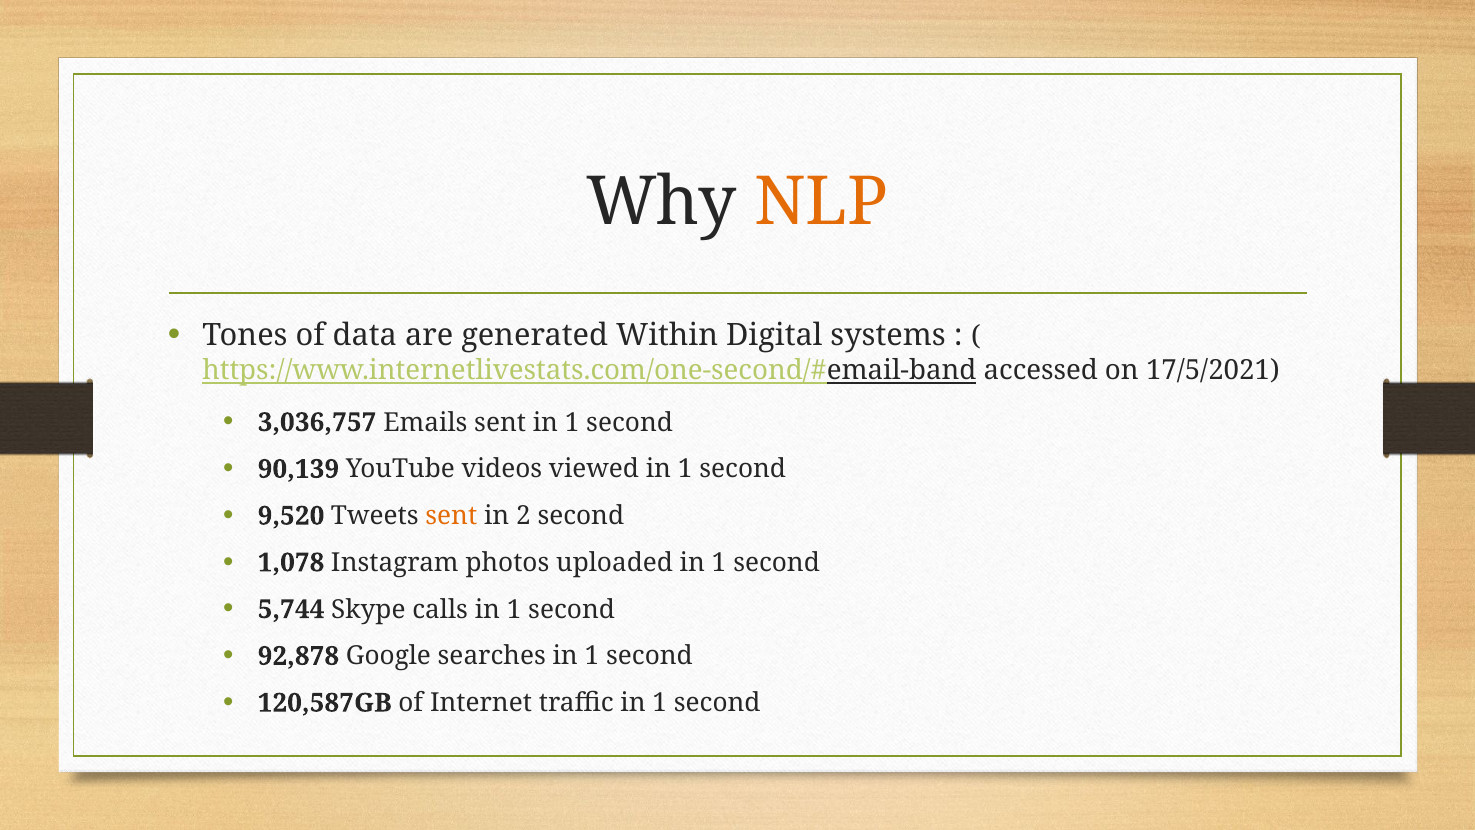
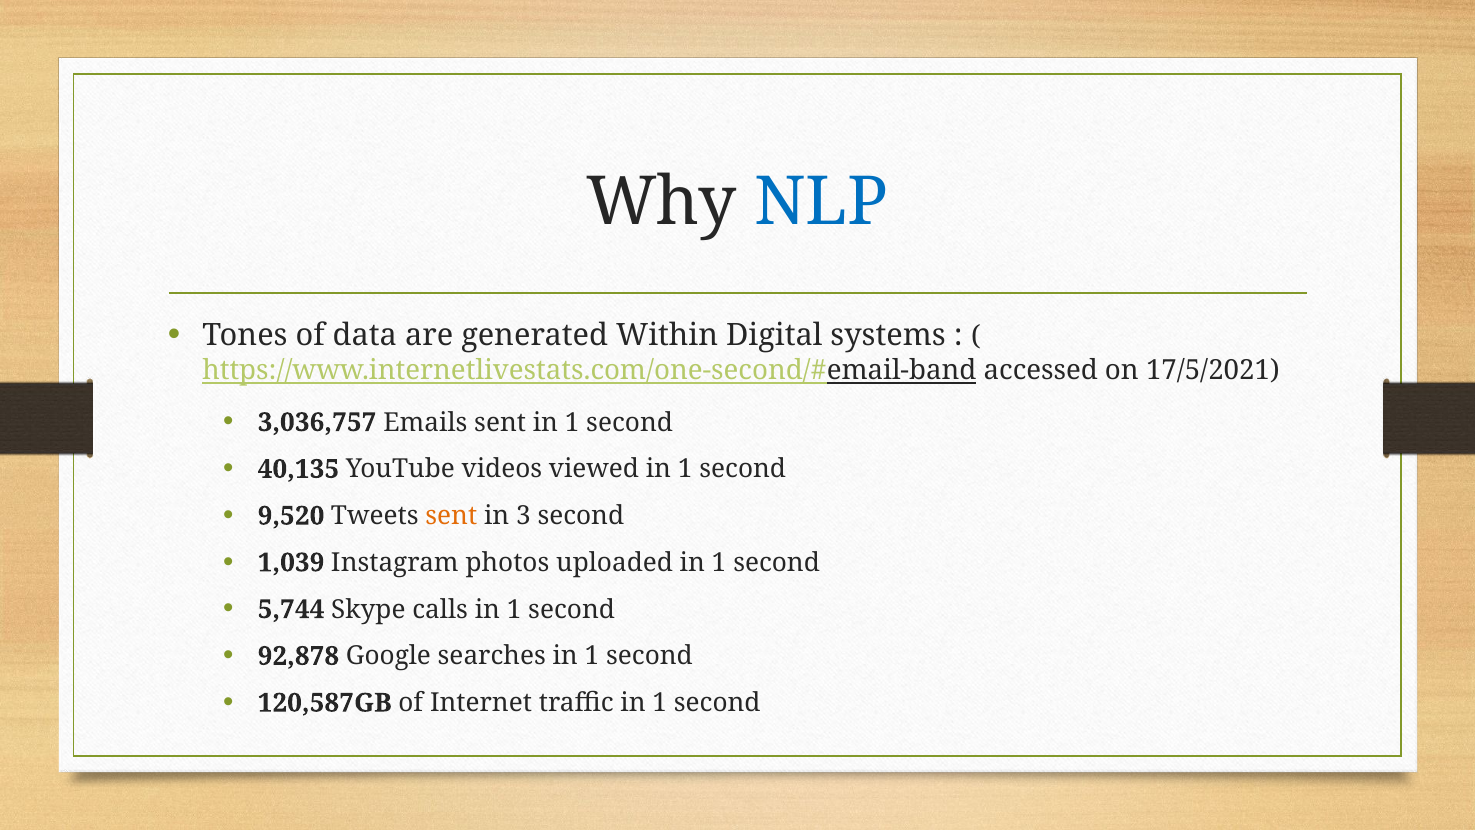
NLP colour: orange -> blue (821, 202)
90,139: 90,139 -> 40,135 (298, 469)
2: 2 -> 3 (523, 516)
1,078: 1,078 -> 1,039 (291, 562)
